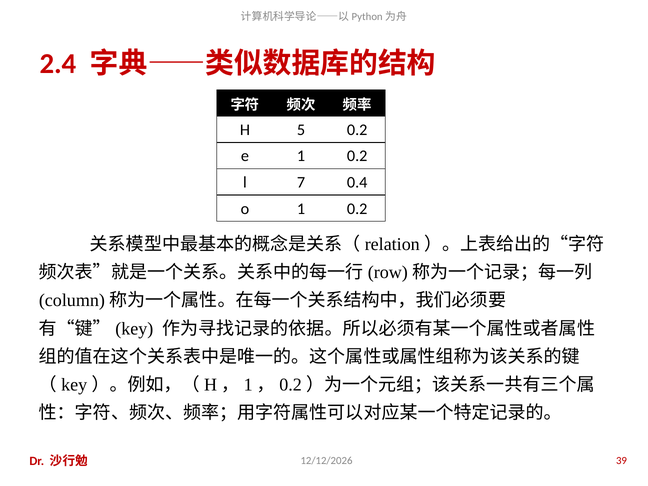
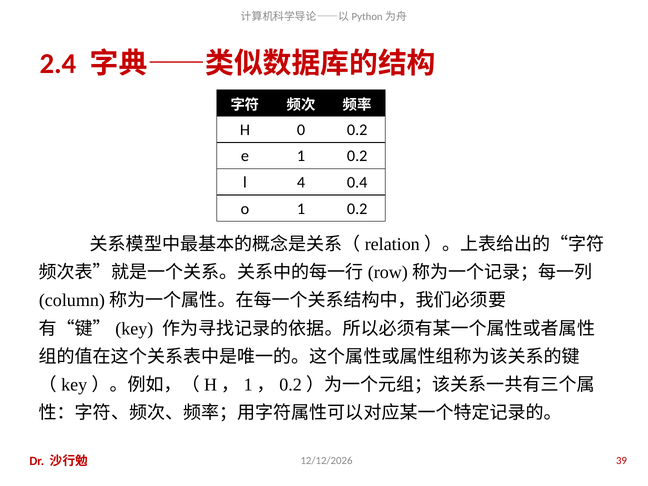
5: 5 -> 0 (301, 130)
7: 7 -> 4 (301, 182)
